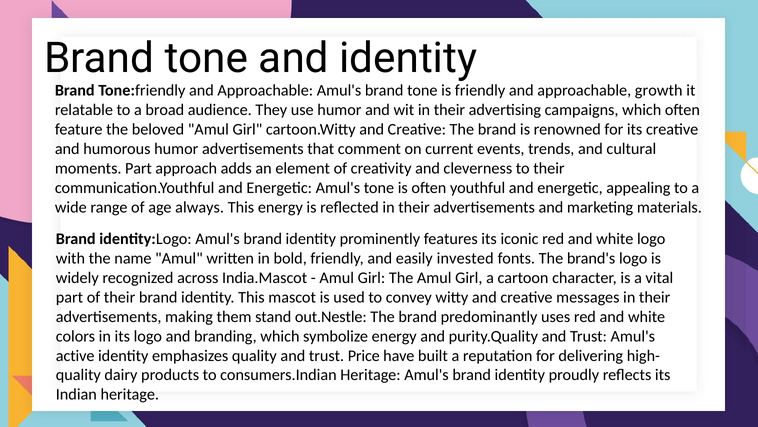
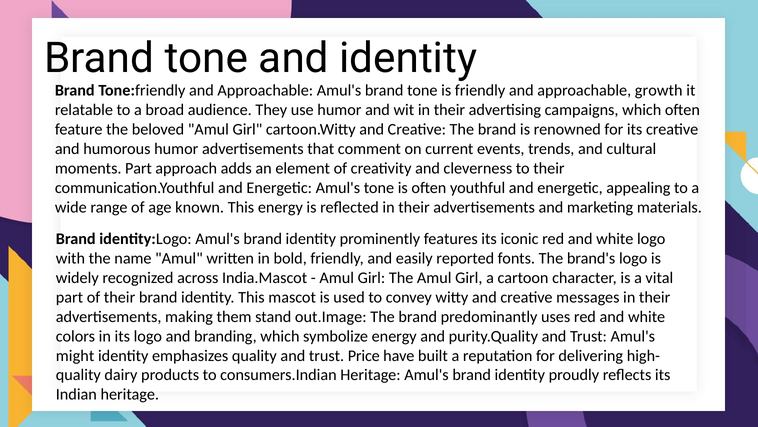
always: always -> known (200, 207)
invested: invested -> reported (465, 258)
out.Nestle: out.Nestle -> out.Image (331, 317)
active: active -> might (75, 355)
